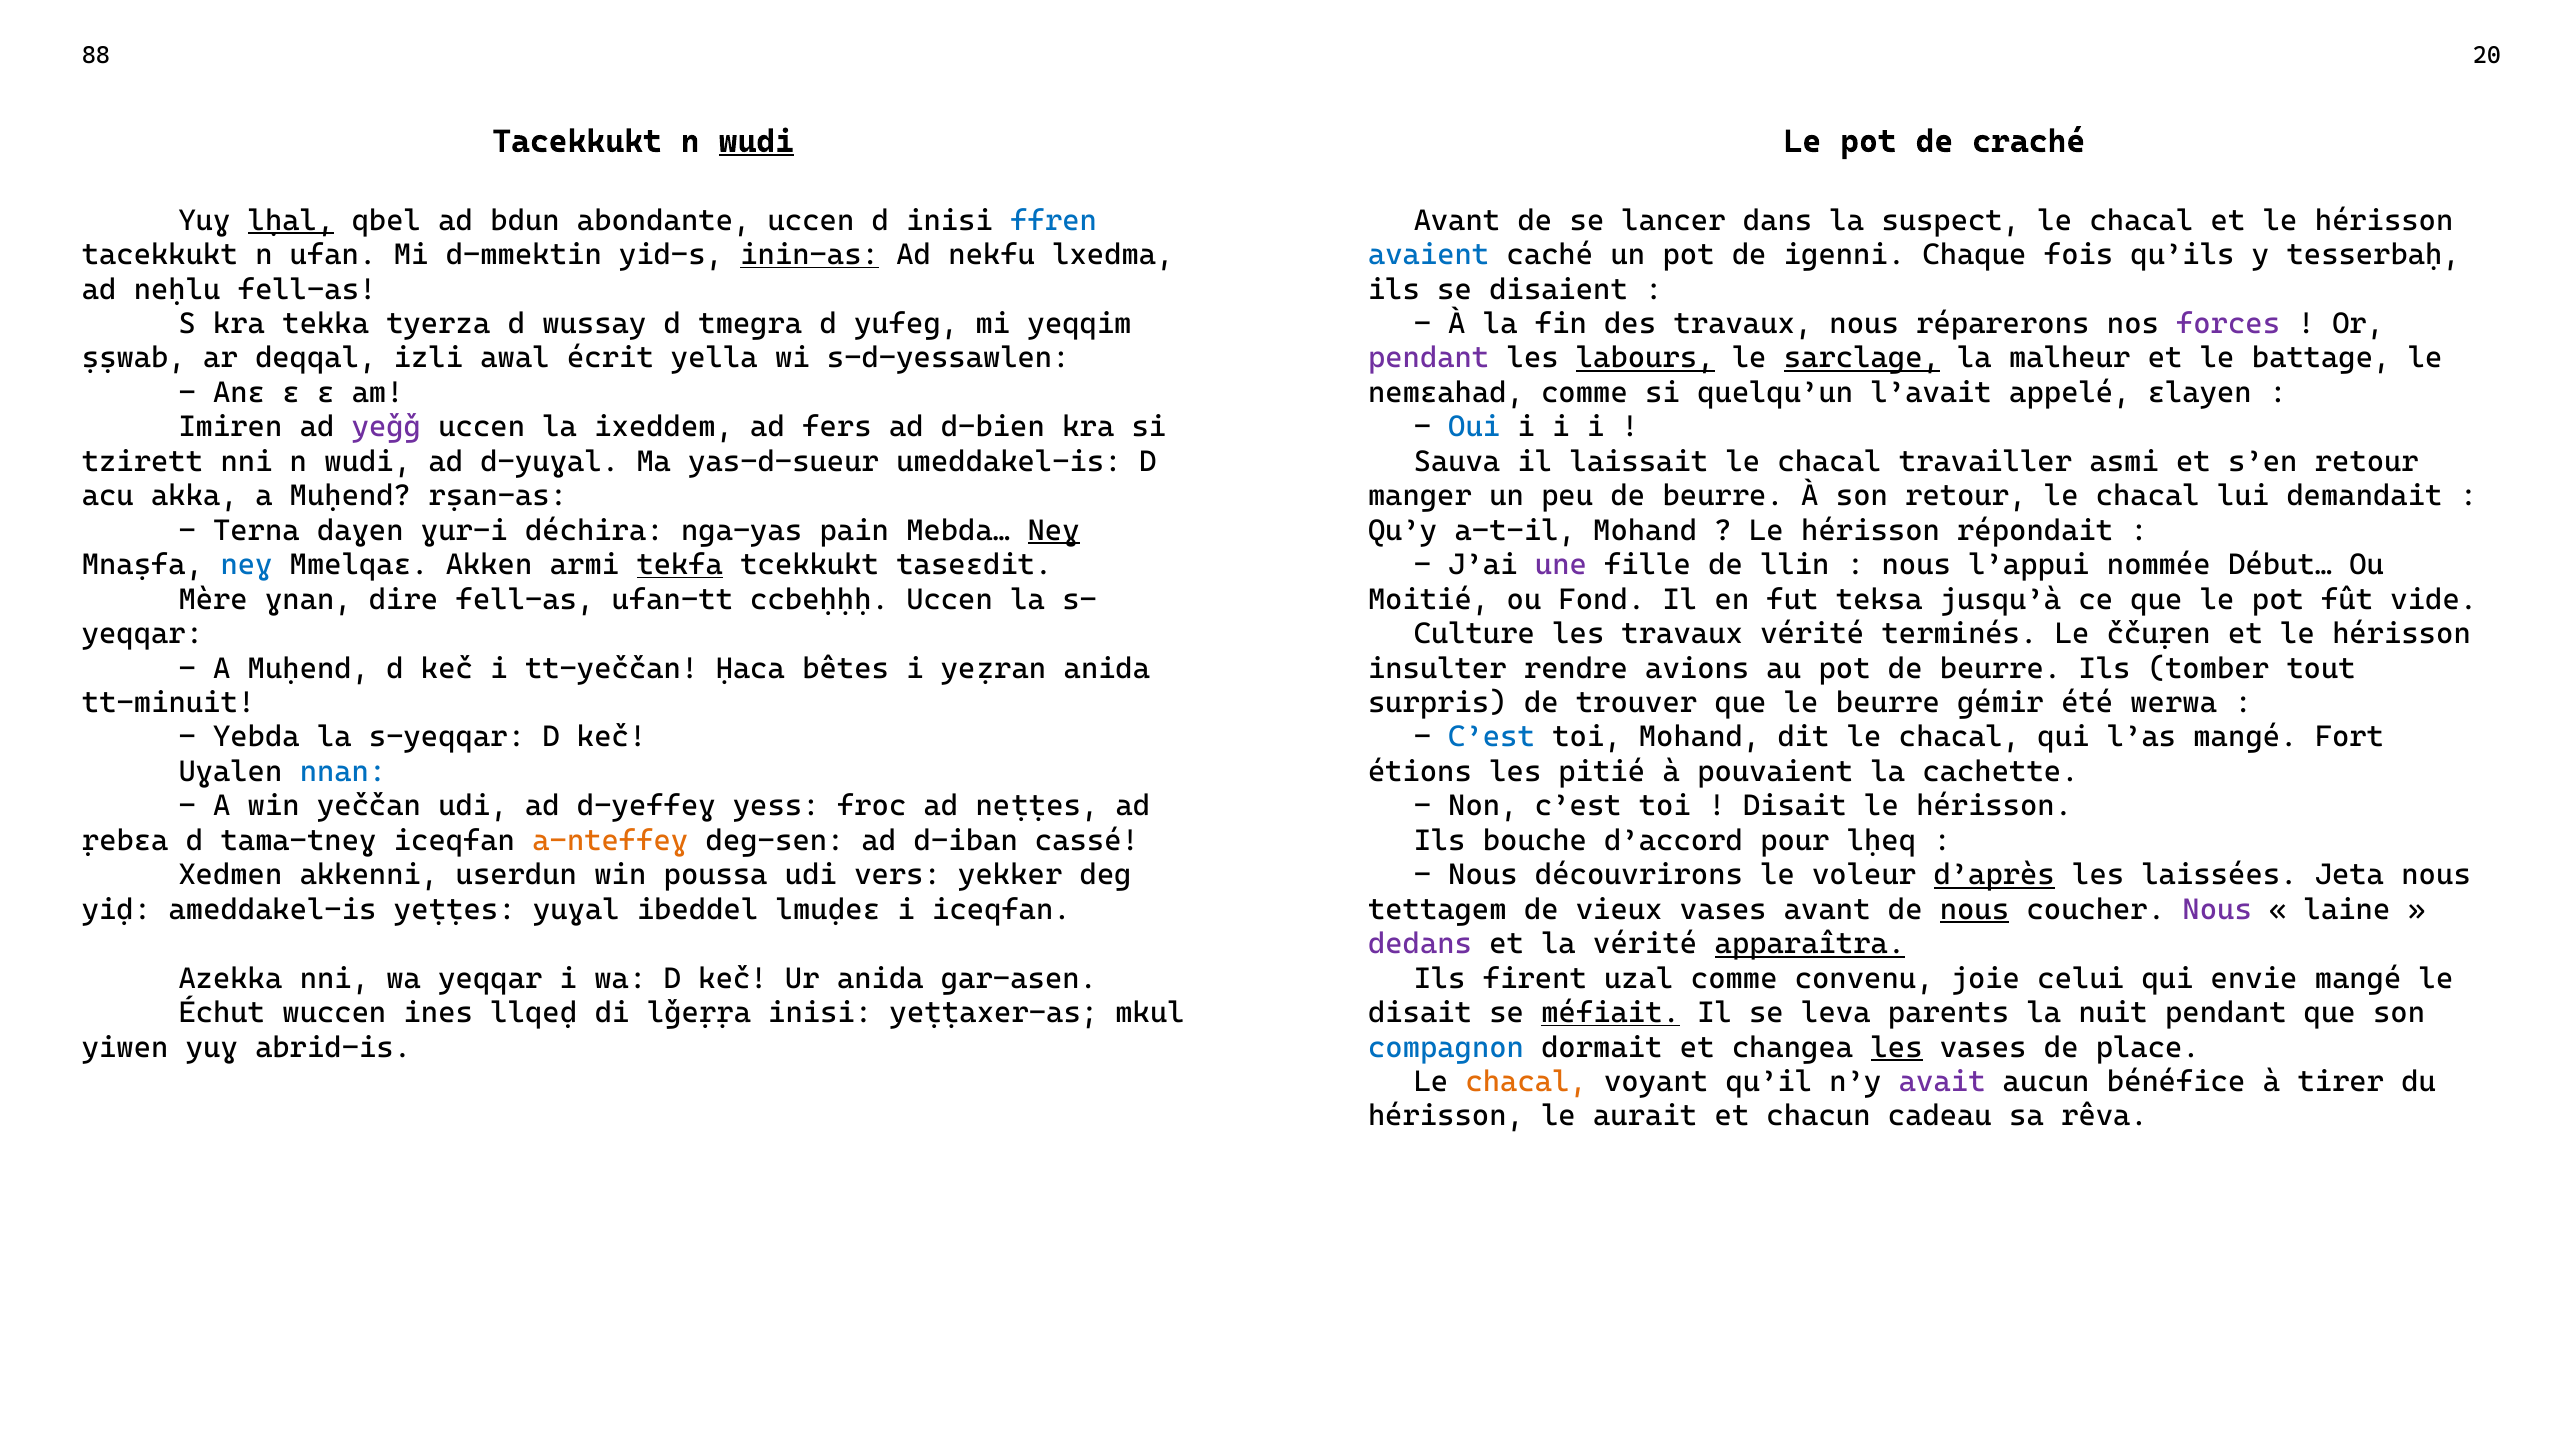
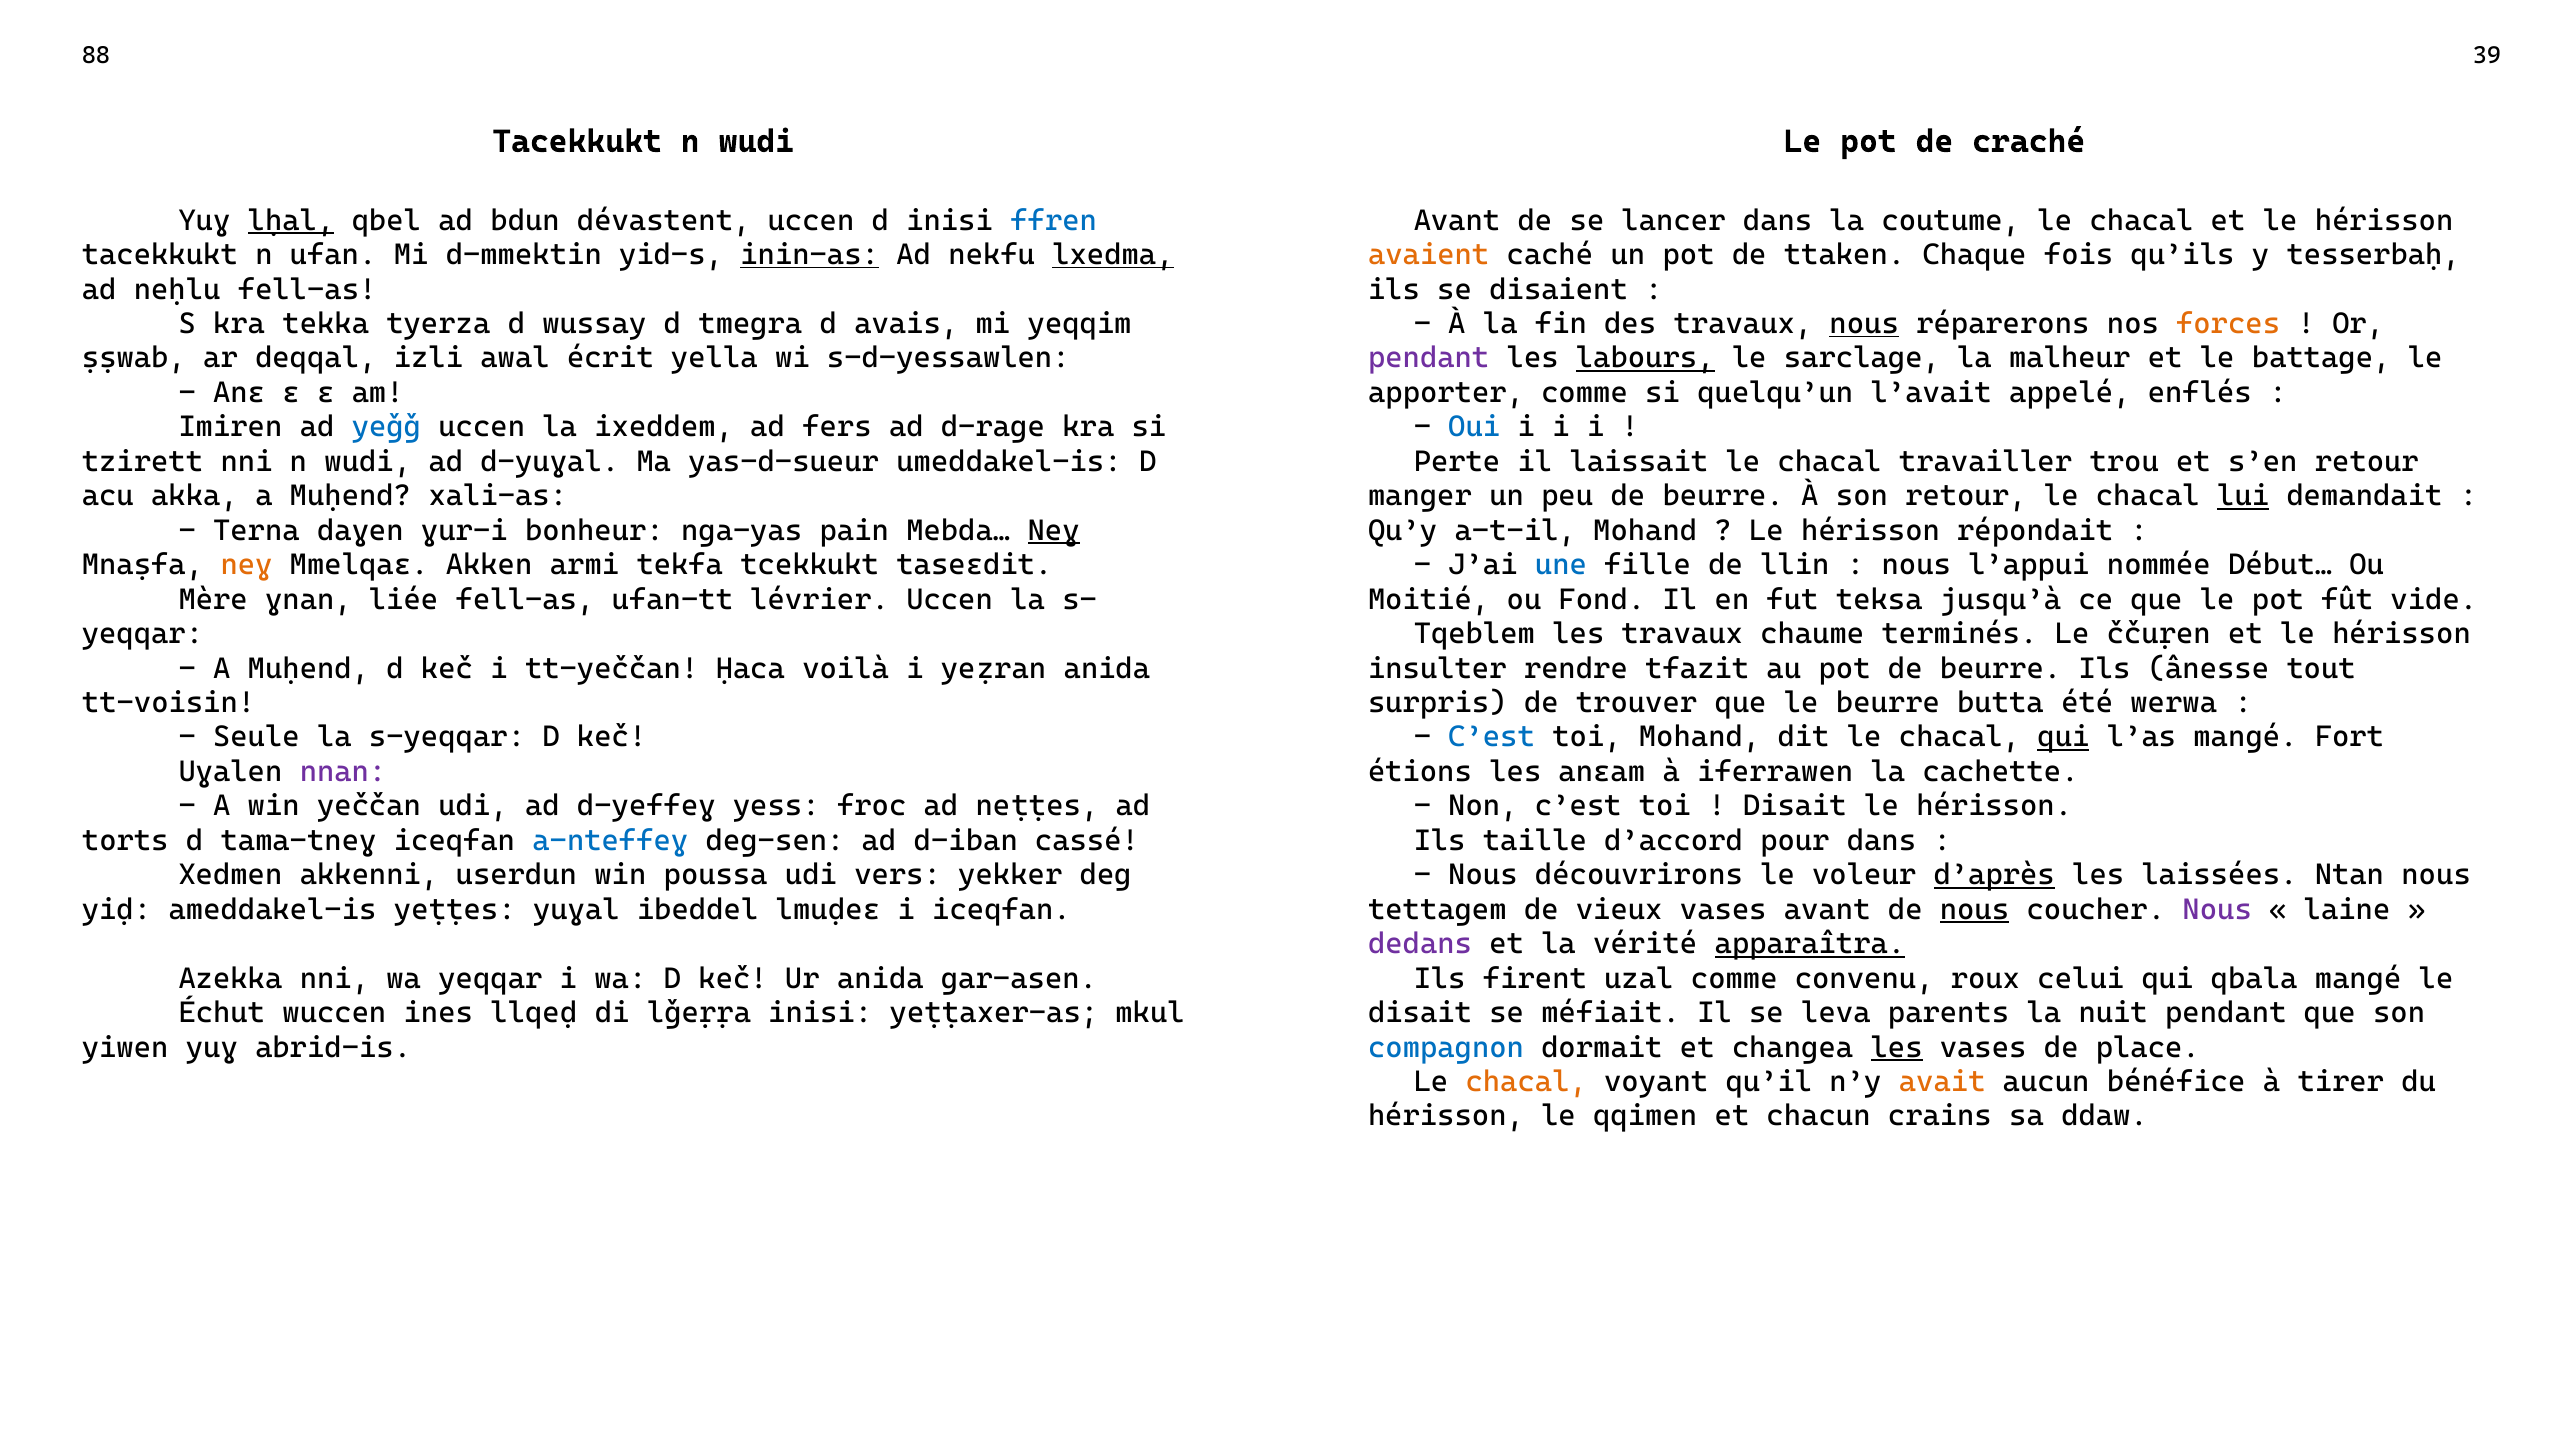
20: 20 -> 39 (2487, 56)
wudi underline: present -> none (756, 141)
abondante: abondante -> dévastent (664, 220)
suspect: suspect -> coutume (1951, 220)
lxedma underline: none -> present (1113, 255)
avaient colour: blue -> orange (1429, 255)
igenni: igenni -> ttaken (1845, 255)
yufeg: yufeg -> avais (906, 324)
nous underline: none -> present (1864, 324)
forces colour: purple -> orange (2228, 324)
sarclage underline: present -> none (1862, 358)
nemɛahad: nemɛahad -> apporter (1446, 393)
ɛlayen: ɛlayen -> enflés (2200, 393)
yeǧǧ colour: purple -> blue (386, 427)
d-bien: d-bien -> d-rage (993, 427)
Sauva: Sauva -> Perte (1457, 462)
asmi: asmi -> trou (2124, 462)
rṣan-as: rṣan-as -> xali-as (498, 496)
lui underline: none -> present (2243, 496)
déchira: déchira -> bonheur (594, 530)
neɣ colour: blue -> orange (247, 565)
tekfa underline: present -> none (680, 565)
une colour: purple -> blue (1561, 565)
dire: dire -> liée (404, 599)
ccbeḥḥḥ: ccbeḥḥḥ -> lévrier (820, 599)
Culture: Culture -> Tqeblem (1474, 634)
travaux vérité: vérité -> chaume (1812, 634)
bêtes: bêtes -> voilà (846, 668)
avions: avions -> tfazit (1697, 668)
tomber: tomber -> ânesse (2208, 668)
tt-minuit: tt-minuit -> tt-voisin (169, 703)
gémir: gémir -> butta (2000, 703)
Yebda: Yebda -> Seule (256, 737)
qui underline: none -> present (2063, 737)
nnan colour: blue -> purple (343, 772)
pitié: pitié -> anɛam (1602, 772)
pouvaient: pouvaient -> iferrawen (1775, 772)
ṛebɛa: ṛebɛa -> torts (125, 841)
a-nteffeɣ colour: orange -> blue (610, 841)
bouche: bouche -> taille (1535, 841)
pour lḥeq: lḥeq -> dans (1881, 841)
Jeta: Jeta -> Ntan (2349, 875)
joie: joie -> roux (1985, 978)
envie: envie -> qbala (2254, 978)
méfiait underline: present -> none (1611, 1013)
avait colour: purple -> orange (1942, 1082)
aurait: aurait -> qqimen (1645, 1116)
cadeau: cadeau -> crains (1940, 1116)
rêva: rêva -> ddaw (2104, 1116)
